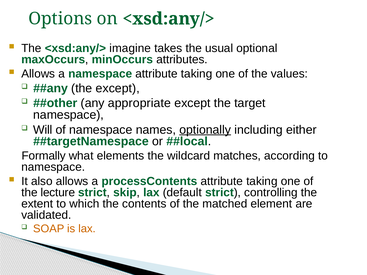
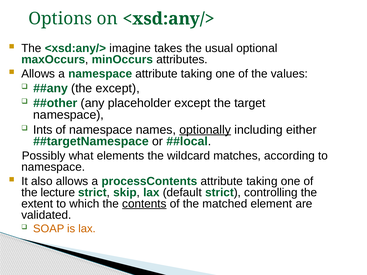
appropriate: appropriate -> placeholder (139, 103)
Will: Will -> Ints (43, 130)
Formally: Formally -> Possibly (44, 156)
contents underline: none -> present (144, 204)
